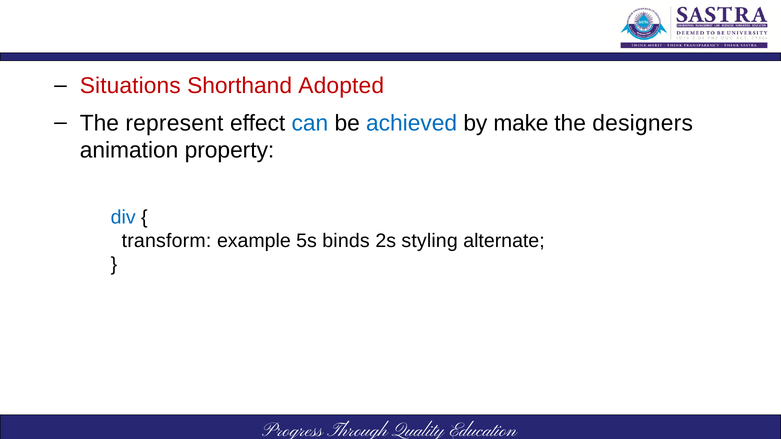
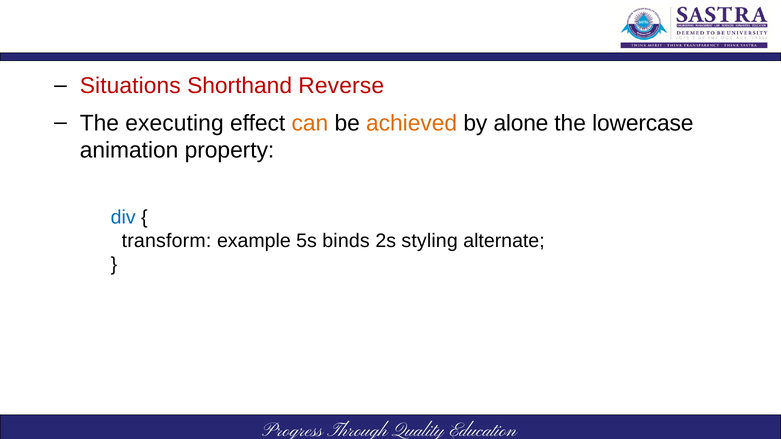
Adopted: Adopted -> Reverse (341, 86)
represent: represent -> executing (174, 123)
can colour: blue -> orange (310, 123)
achieved colour: blue -> orange (412, 123)
make: make -> alone (521, 123)
designers: designers -> lowercase (643, 123)
